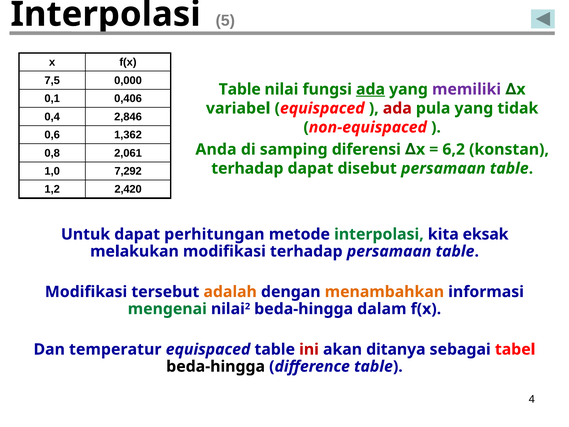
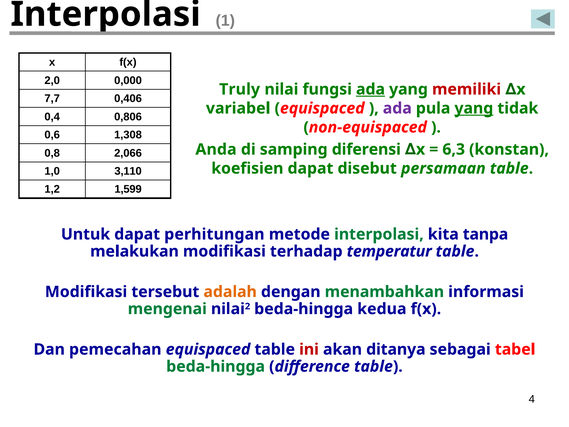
5: 5 -> 1 (225, 21)
7,5: 7,5 -> 2,0 (52, 80)
Table: Table -> Truly (240, 89)
memiliki colour: purple -> red (467, 89)
0,1: 0,1 -> 7,7 (52, 98)
ada colour: red -> purple (397, 108)
yang underline: none -> present (474, 108)
2,846: 2,846 -> 0,806 (128, 117)
1,362: 1,362 -> 1,308 (128, 135)
6,2: 6,2 -> 6,3 (454, 149)
2,061: 2,061 -> 2,066 (128, 153)
terhadap: terhadap -> koefisien (247, 168)
7,292: 7,292 -> 3,110 (128, 171)
2,420: 2,420 -> 1,599 (128, 189)
eksak: eksak -> tanpa (486, 234)
terhadap persamaan: persamaan -> temperatur (389, 251)
menambahkan colour: orange -> green (384, 292)
dalam: dalam -> kedua (382, 309)
temperatur: temperatur -> pemecahan (115, 349)
beda-hingga colour: black -> green (216, 366)
